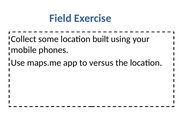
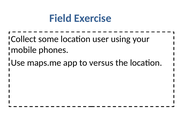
built: built -> user (101, 39)
